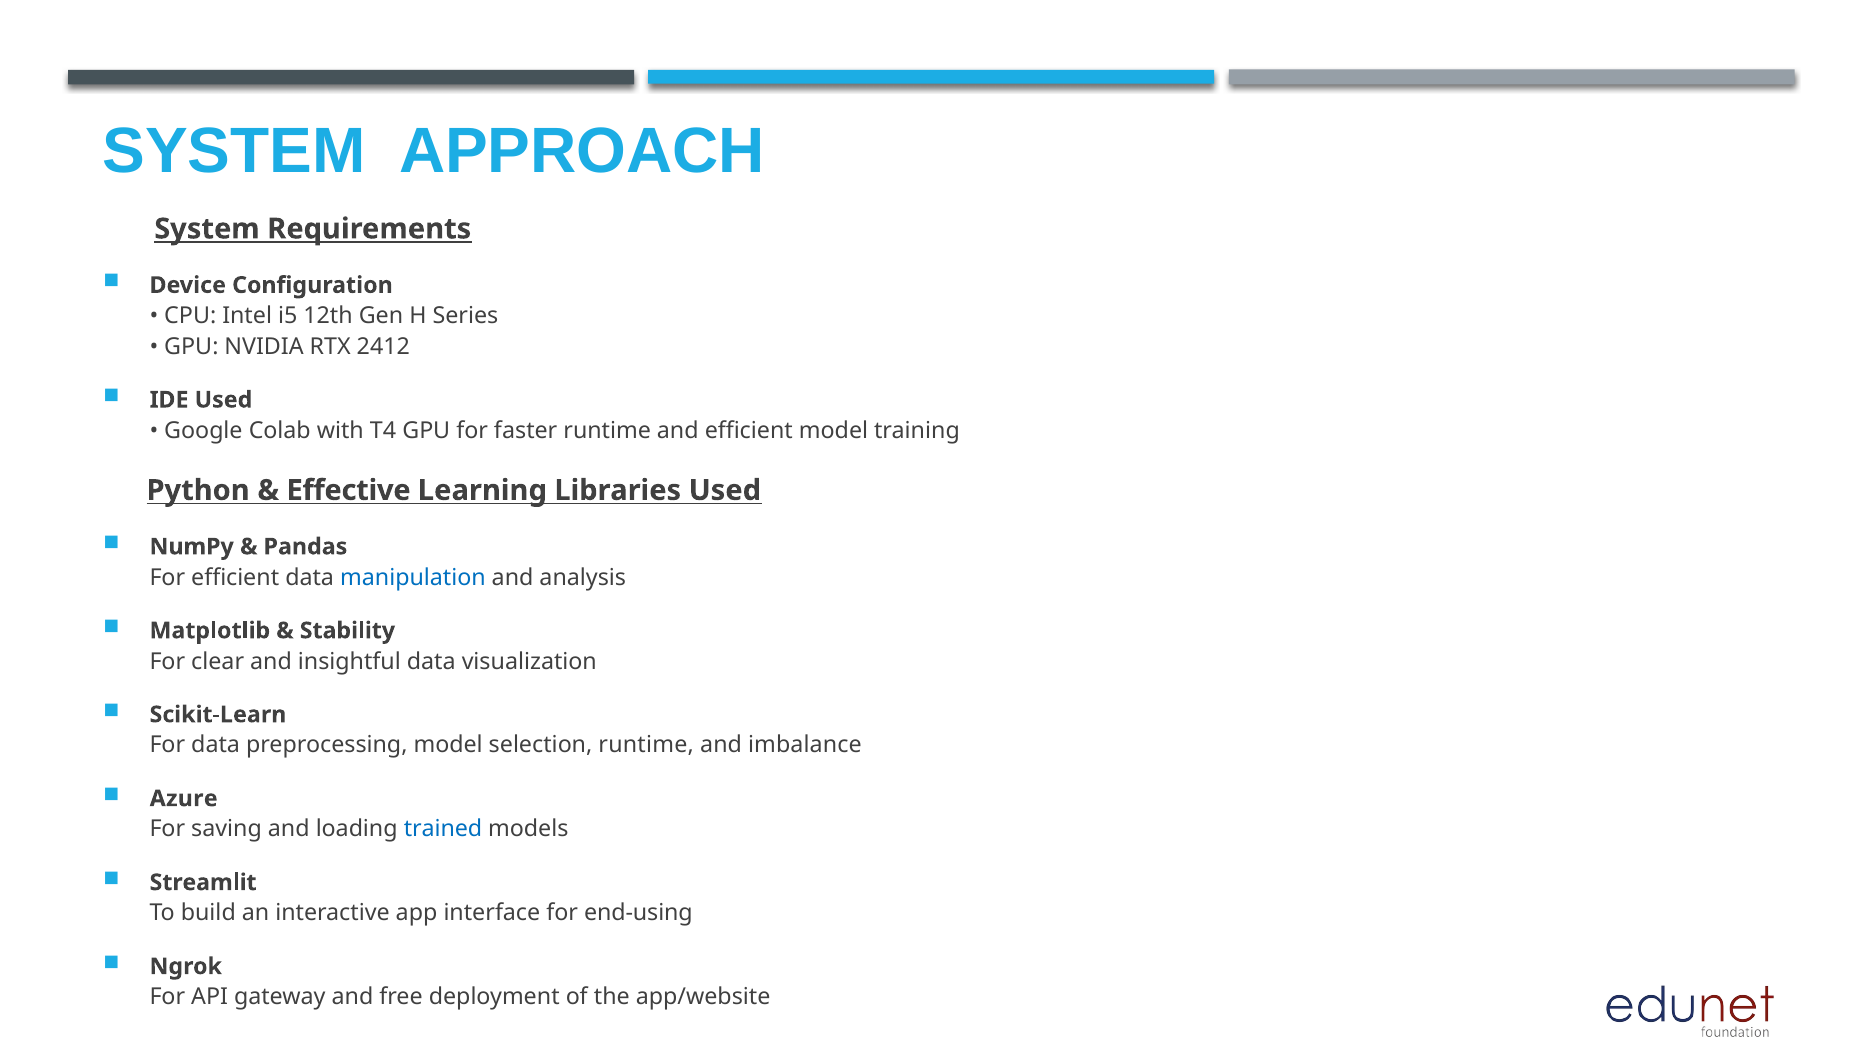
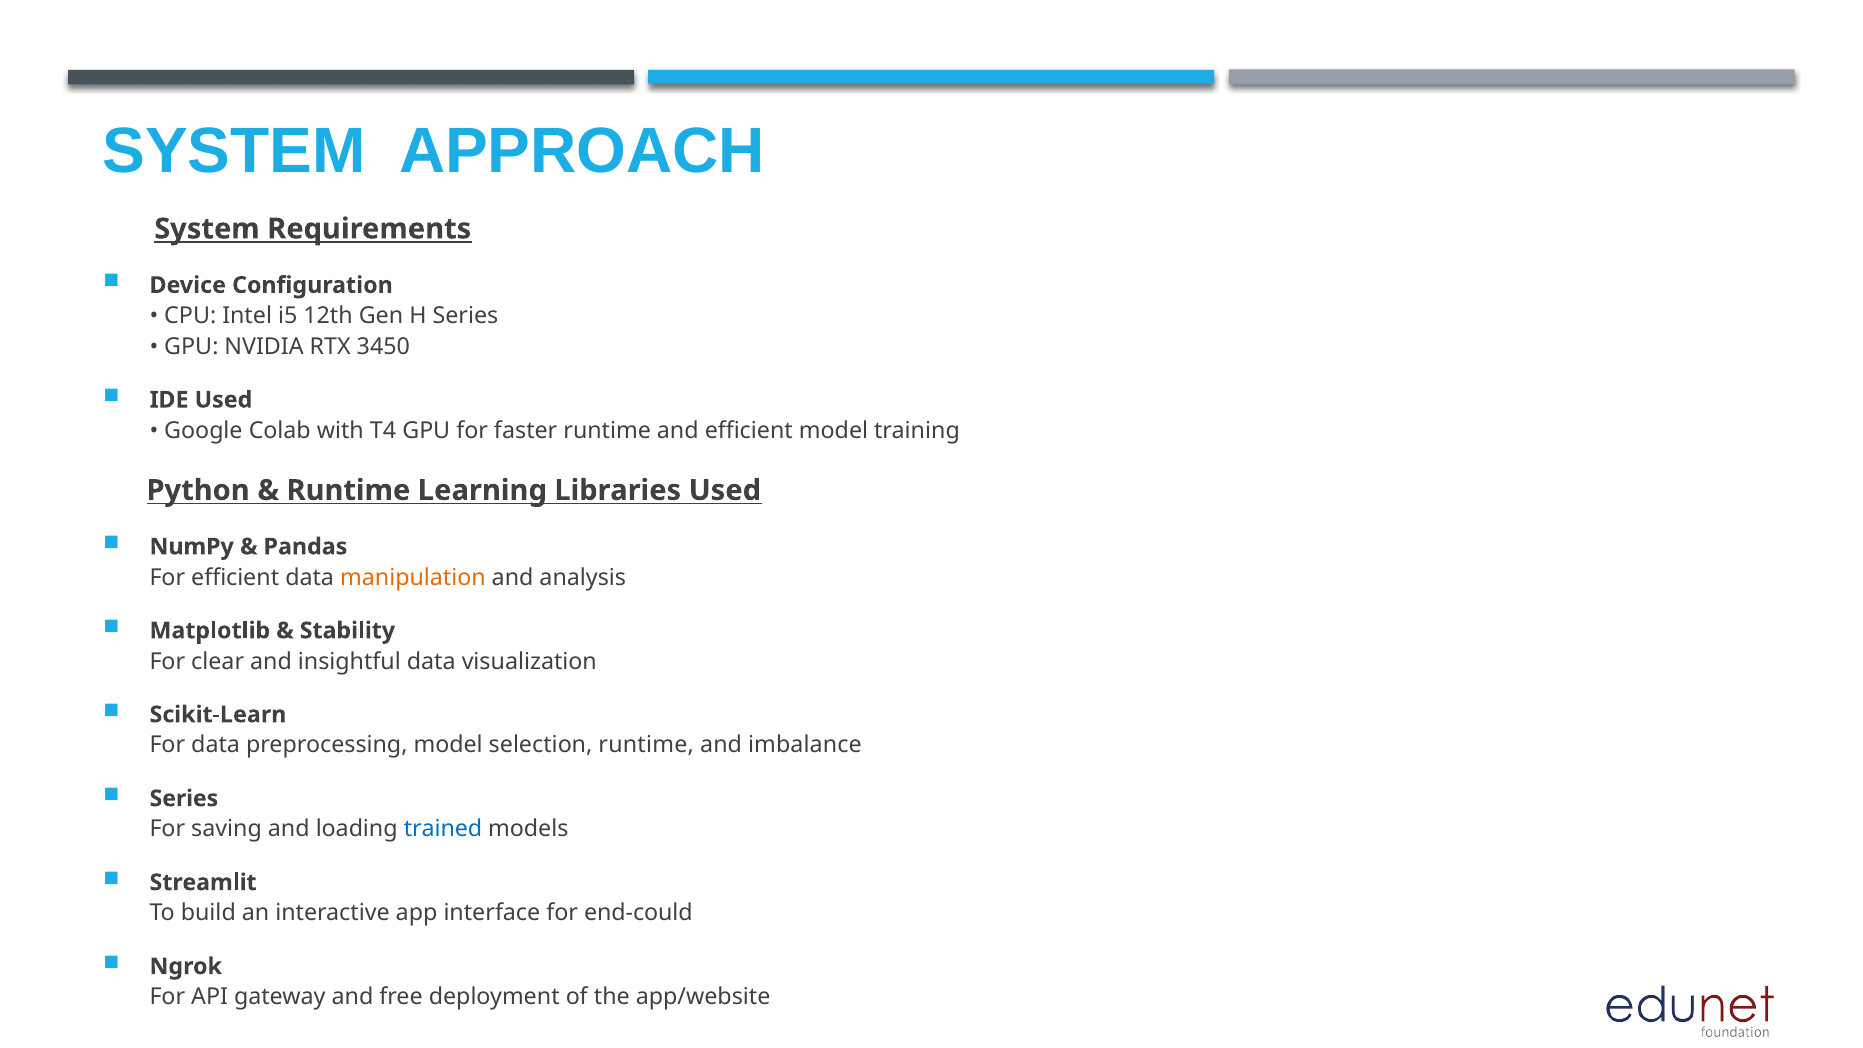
2412: 2412 -> 3450 (383, 347)
Effective: Effective -> Runtime (348, 490)
manipulation colour: blue -> orange (413, 577)
Azure: Azure -> Series (184, 798)
end-using: end-using -> end-could (638, 913)
